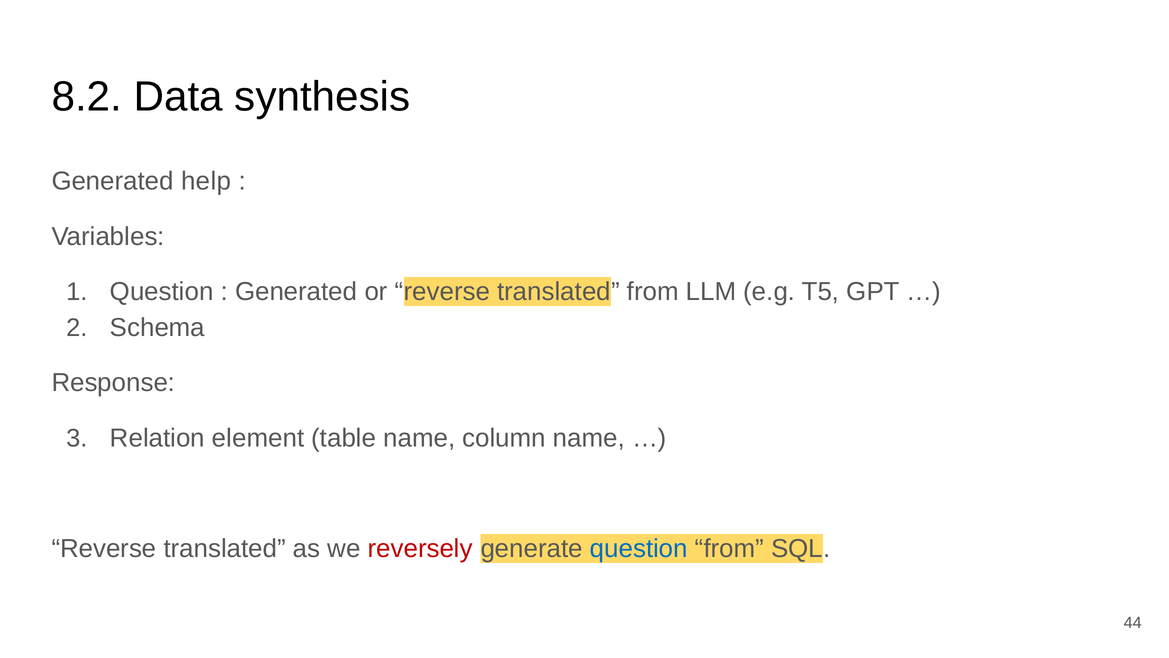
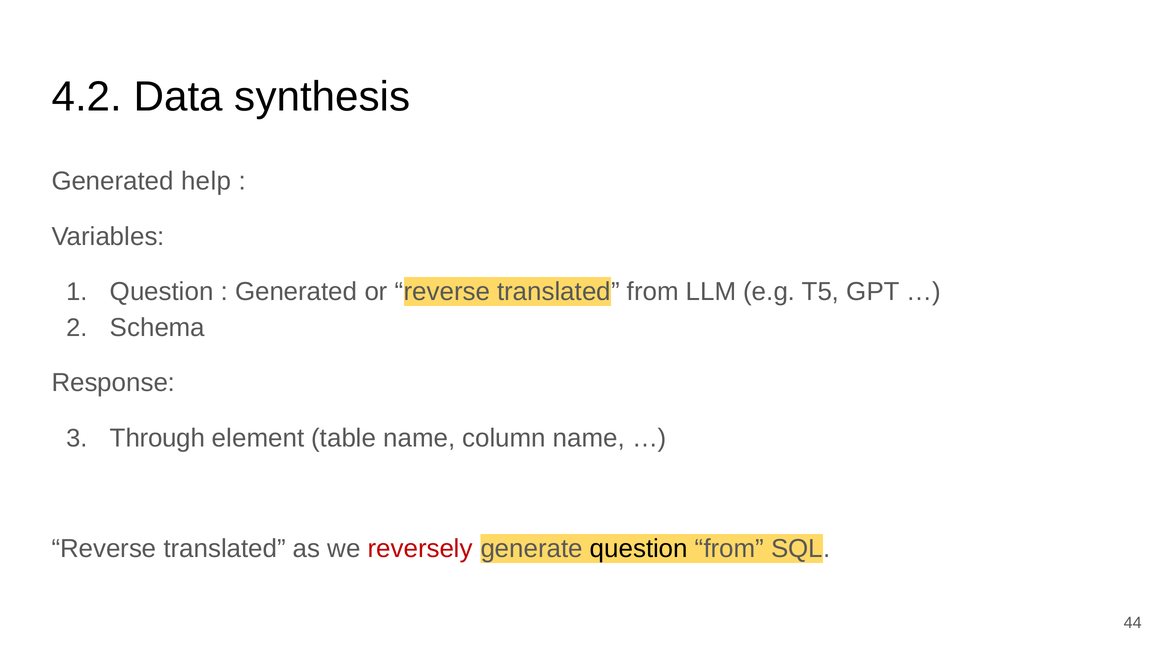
8.2: 8.2 -> 4.2 (87, 97)
Relation: Relation -> Through (158, 438)
question colour: blue -> black (639, 549)
